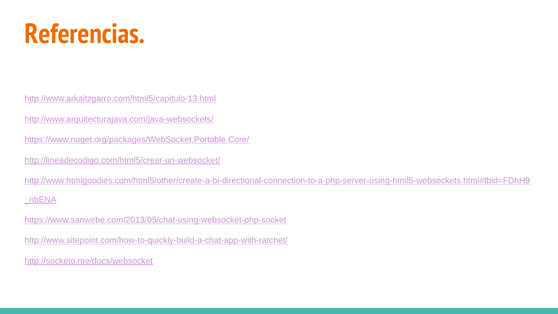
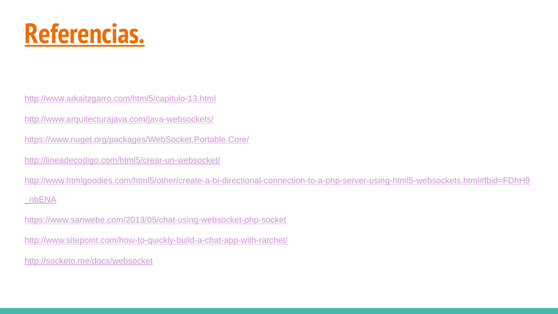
Referencias underline: none -> present (85, 34)
